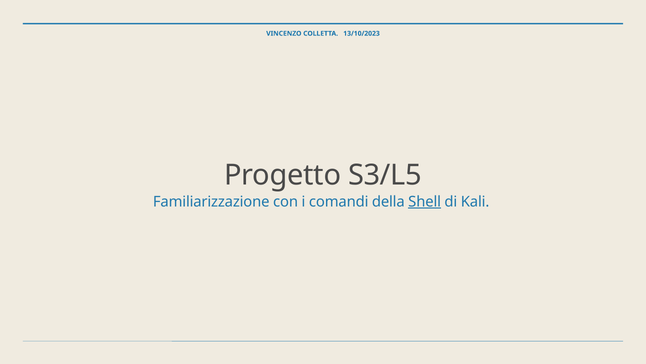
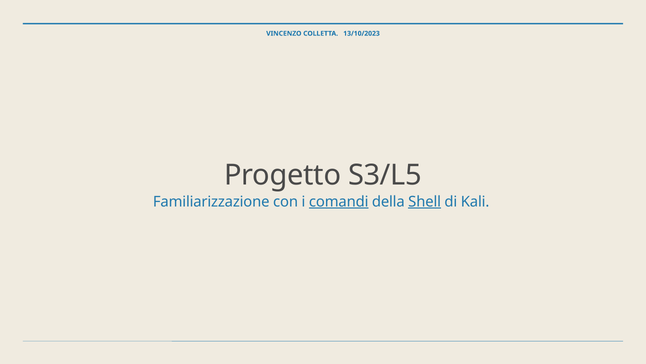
comandi underline: none -> present (339, 201)
